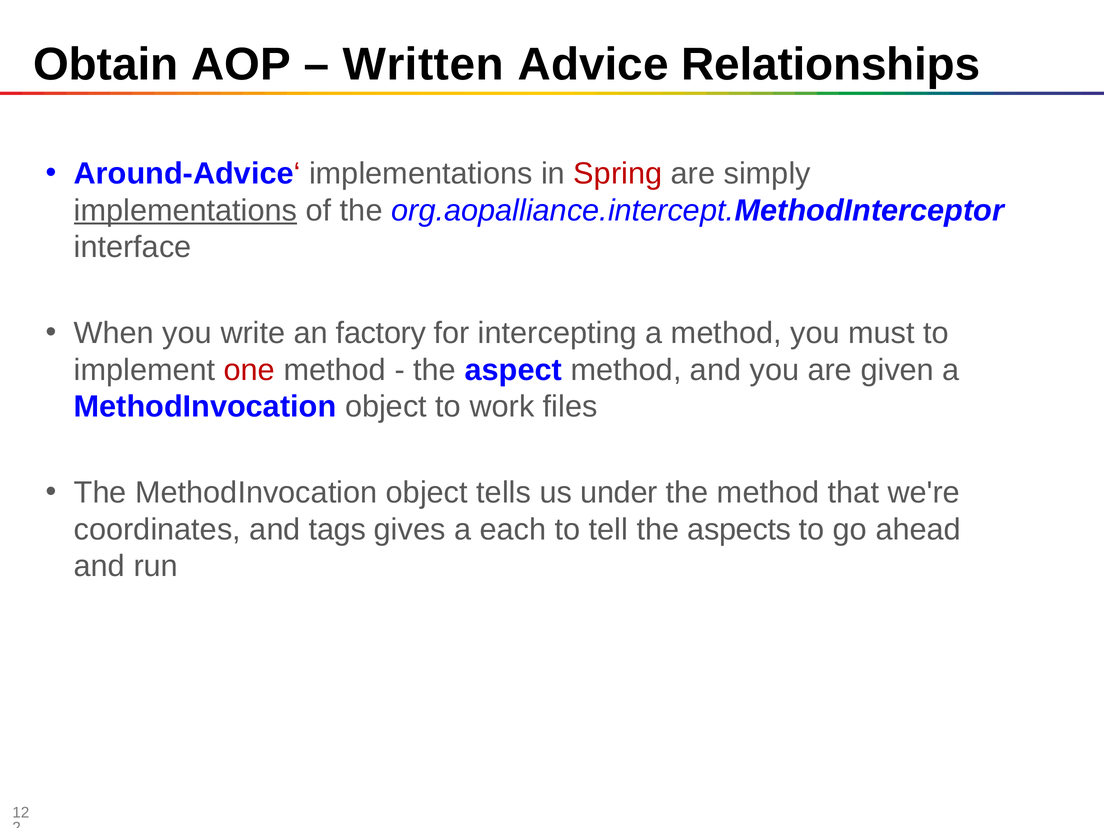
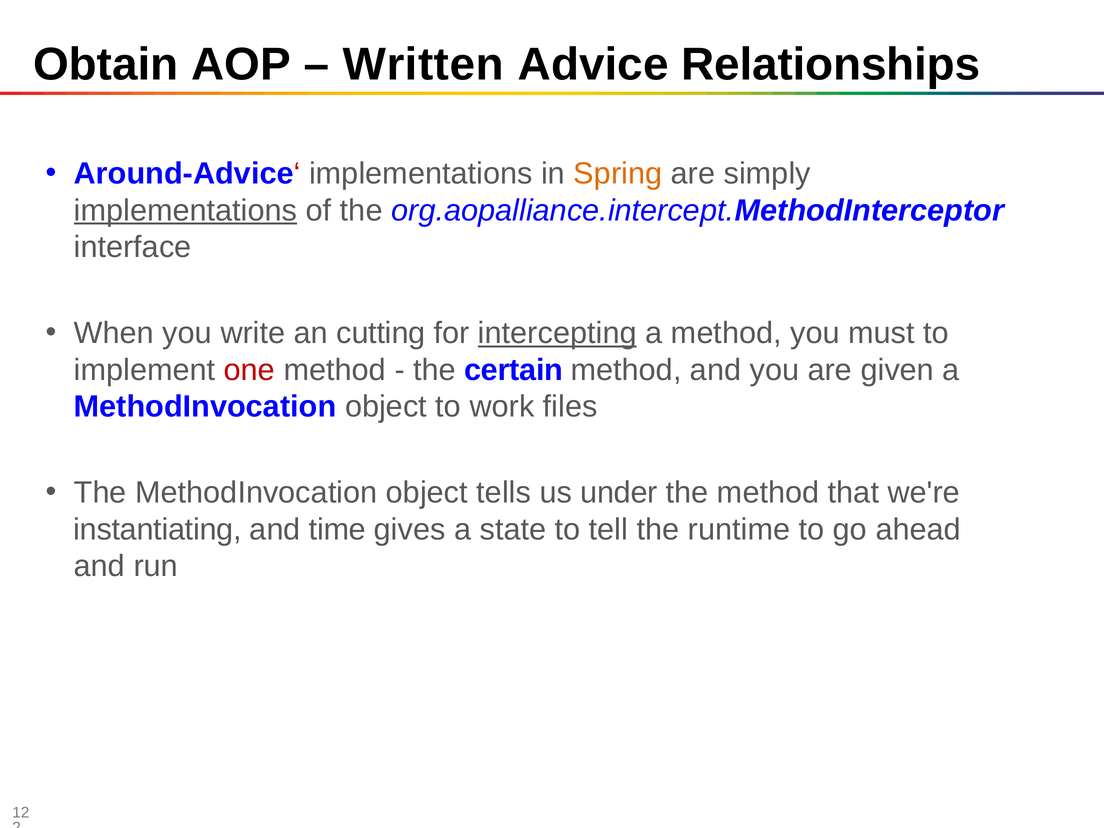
Spring colour: red -> orange (618, 174)
factory: factory -> cutting (381, 333)
intercepting underline: none -> present (557, 333)
aspect: aspect -> certain (514, 370)
coordinates: coordinates -> instantiating (157, 529)
tags: tags -> time (337, 529)
each: each -> state (513, 529)
aspects: aspects -> runtime (739, 529)
